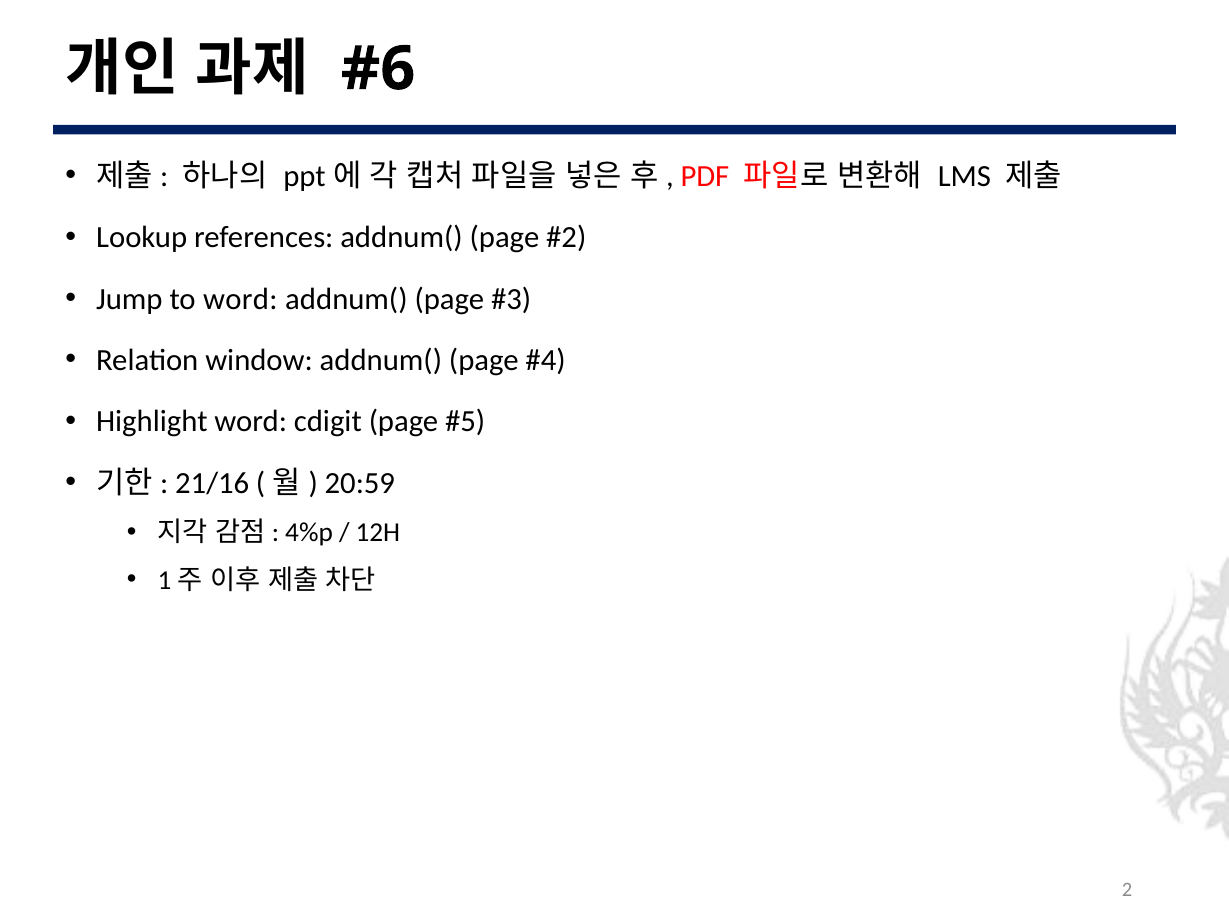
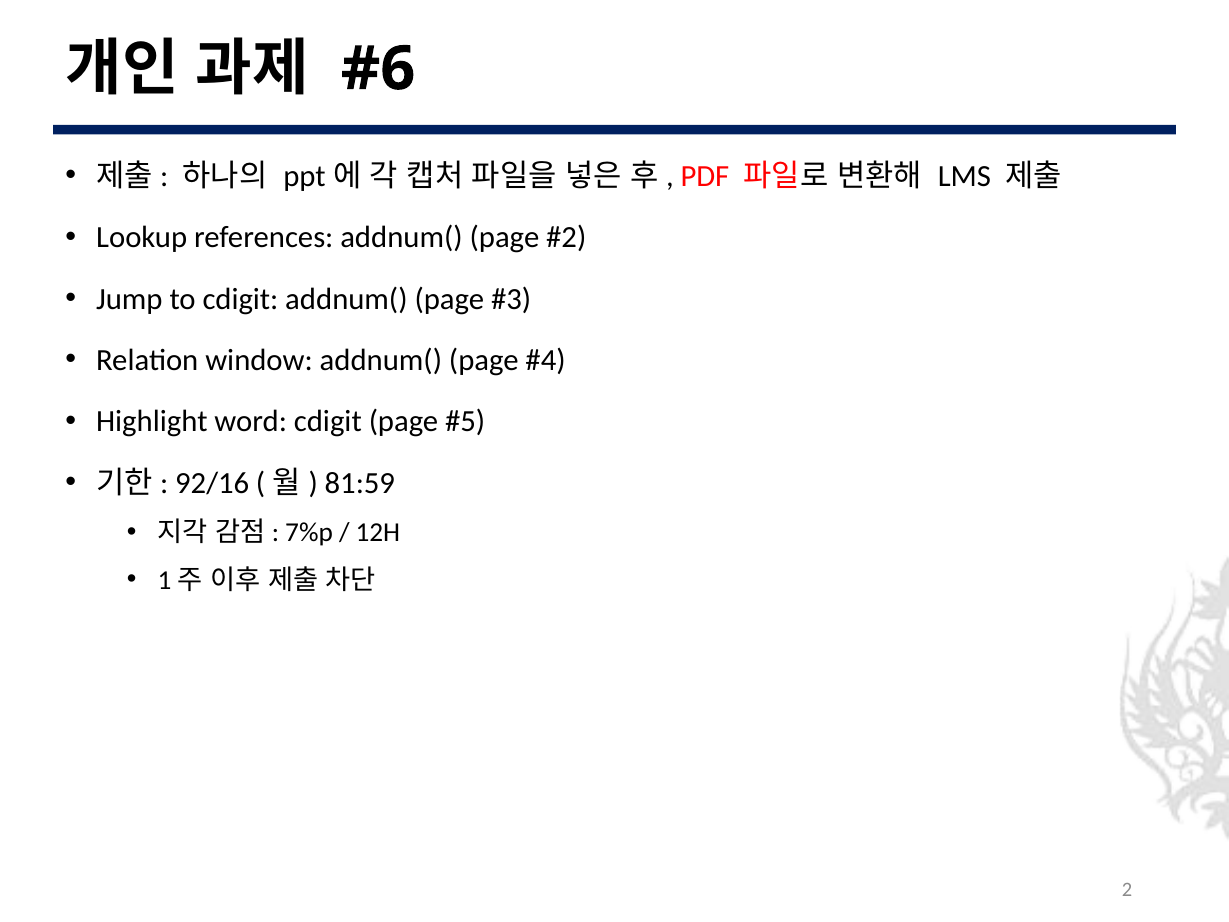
to word: word -> cdigit (240, 299)
21/16: 21/16 -> 92/16 (212, 483)
20:59: 20:59 -> 81:59 (360, 483)
4%p: 4%p -> 7%p (309, 532)
